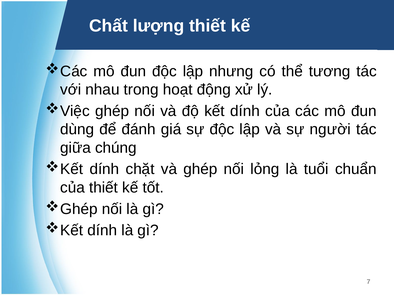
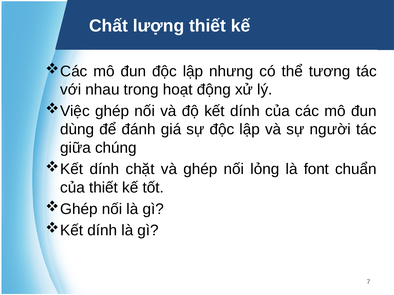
tuổi: tuổi -> font (316, 169)
